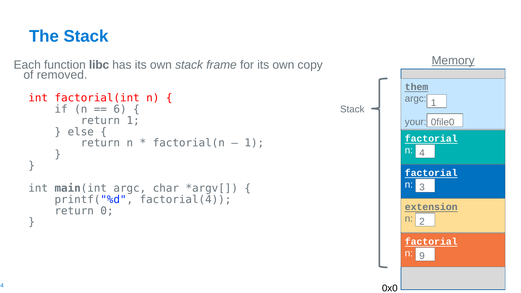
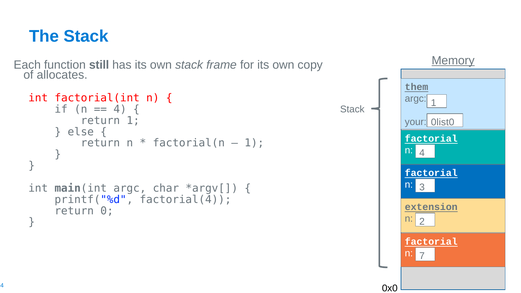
libc: libc -> still (99, 65)
removed: removed -> allocates (62, 75)
6: 6 -> 4 (120, 109)
0file0: 0file0 -> 0list0 (443, 122)
9: 9 -> 7 (422, 256)
